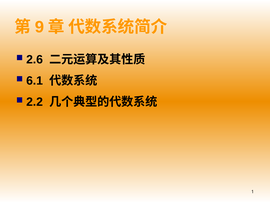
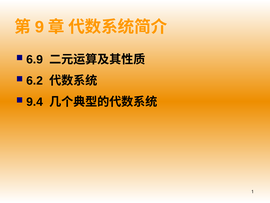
2.6: 2.6 -> 6.9 (35, 59)
6.1: 6.1 -> 6.2 (35, 81)
2.2: 2.2 -> 9.4 (35, 102)
